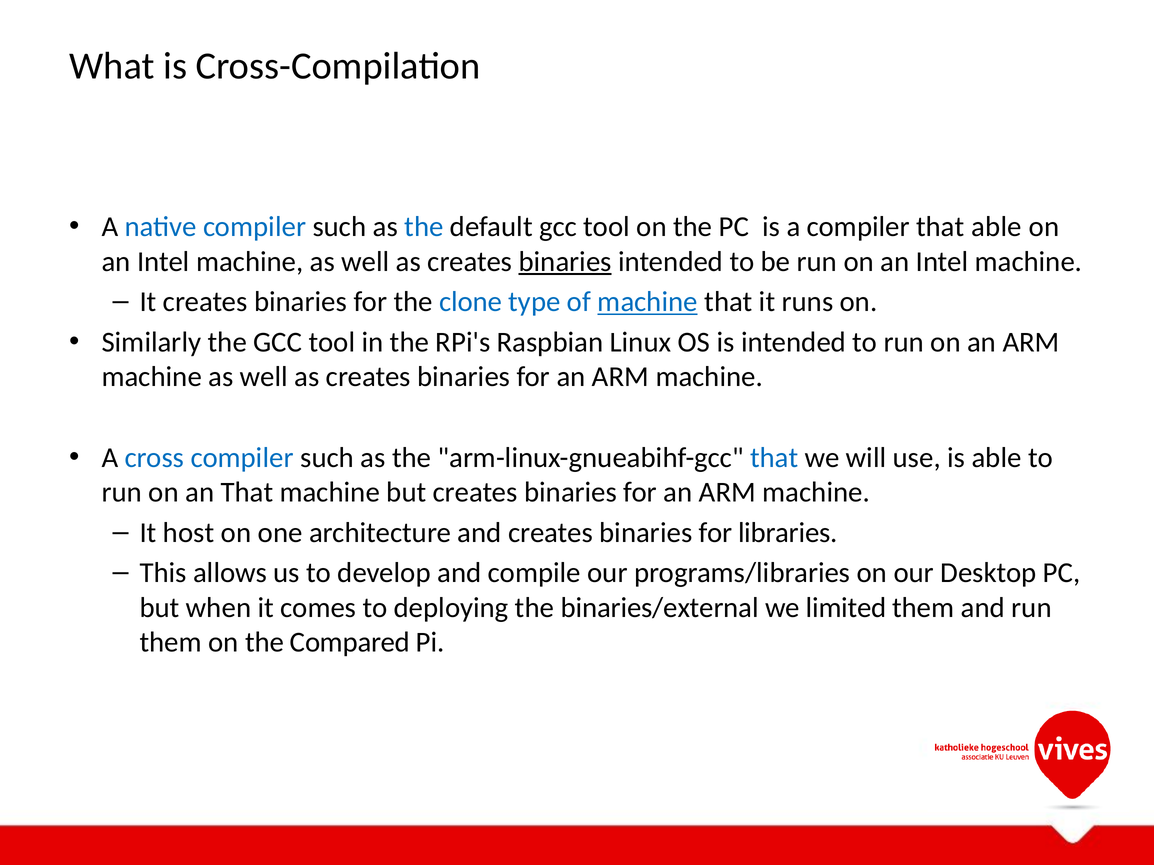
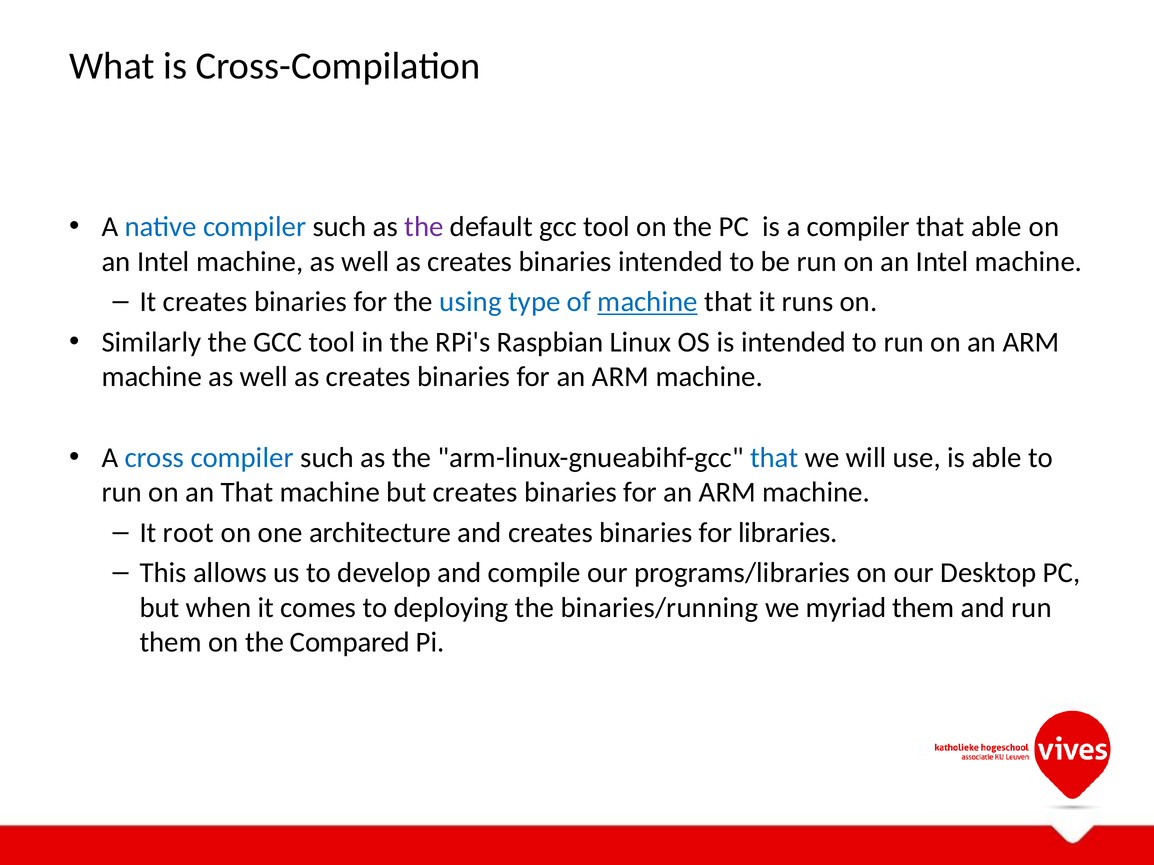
the colour: blue -> purple (424, 227)
binaries underline: present -> none (565, 262)
clone: clone -> using (471, 302)
host: host -> root (188, 533)
binaries/external: binaries/external -> binaries/running (659, 608)
limited: limited -> myriad (846, 608)
